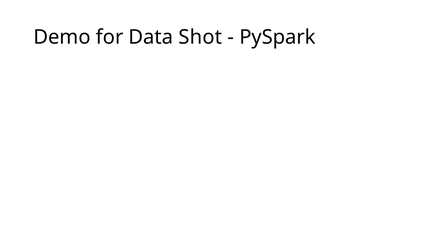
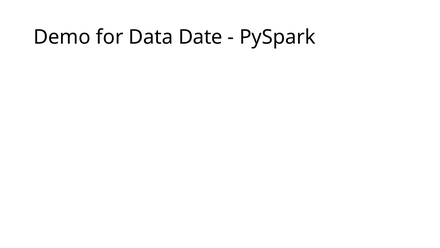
Shot: Shot -> Date (201, 37)
